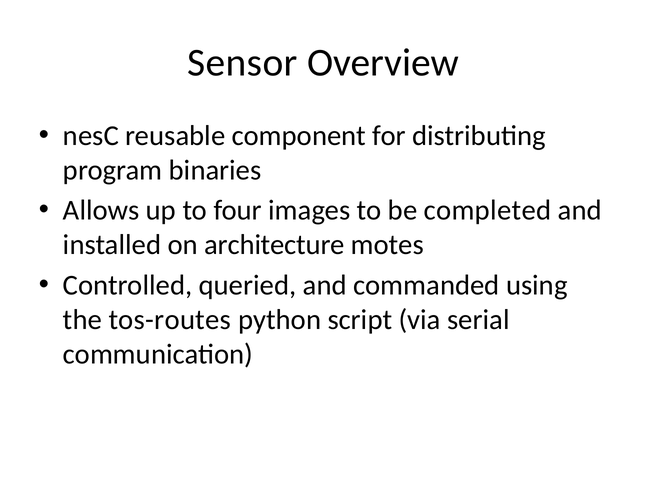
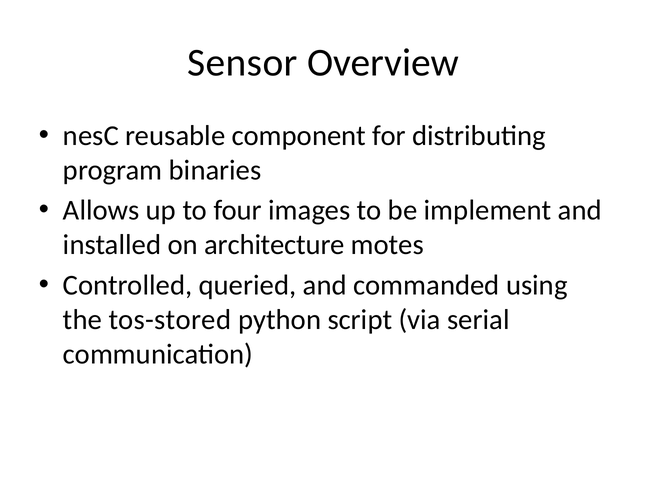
completed: completed -> implement (488, 210)
tos-routes: tos-routes -> tos-stored (170, 319)
